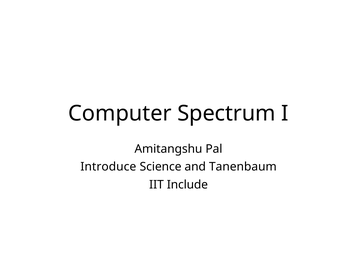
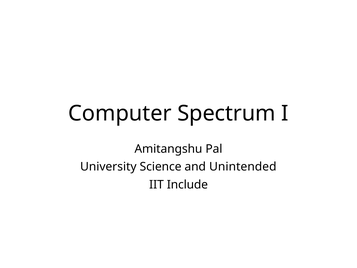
Introduce: Introduce -> University (108, 167)
Tanenbaum: Tanenbaum -> Unintended (243, 167)
